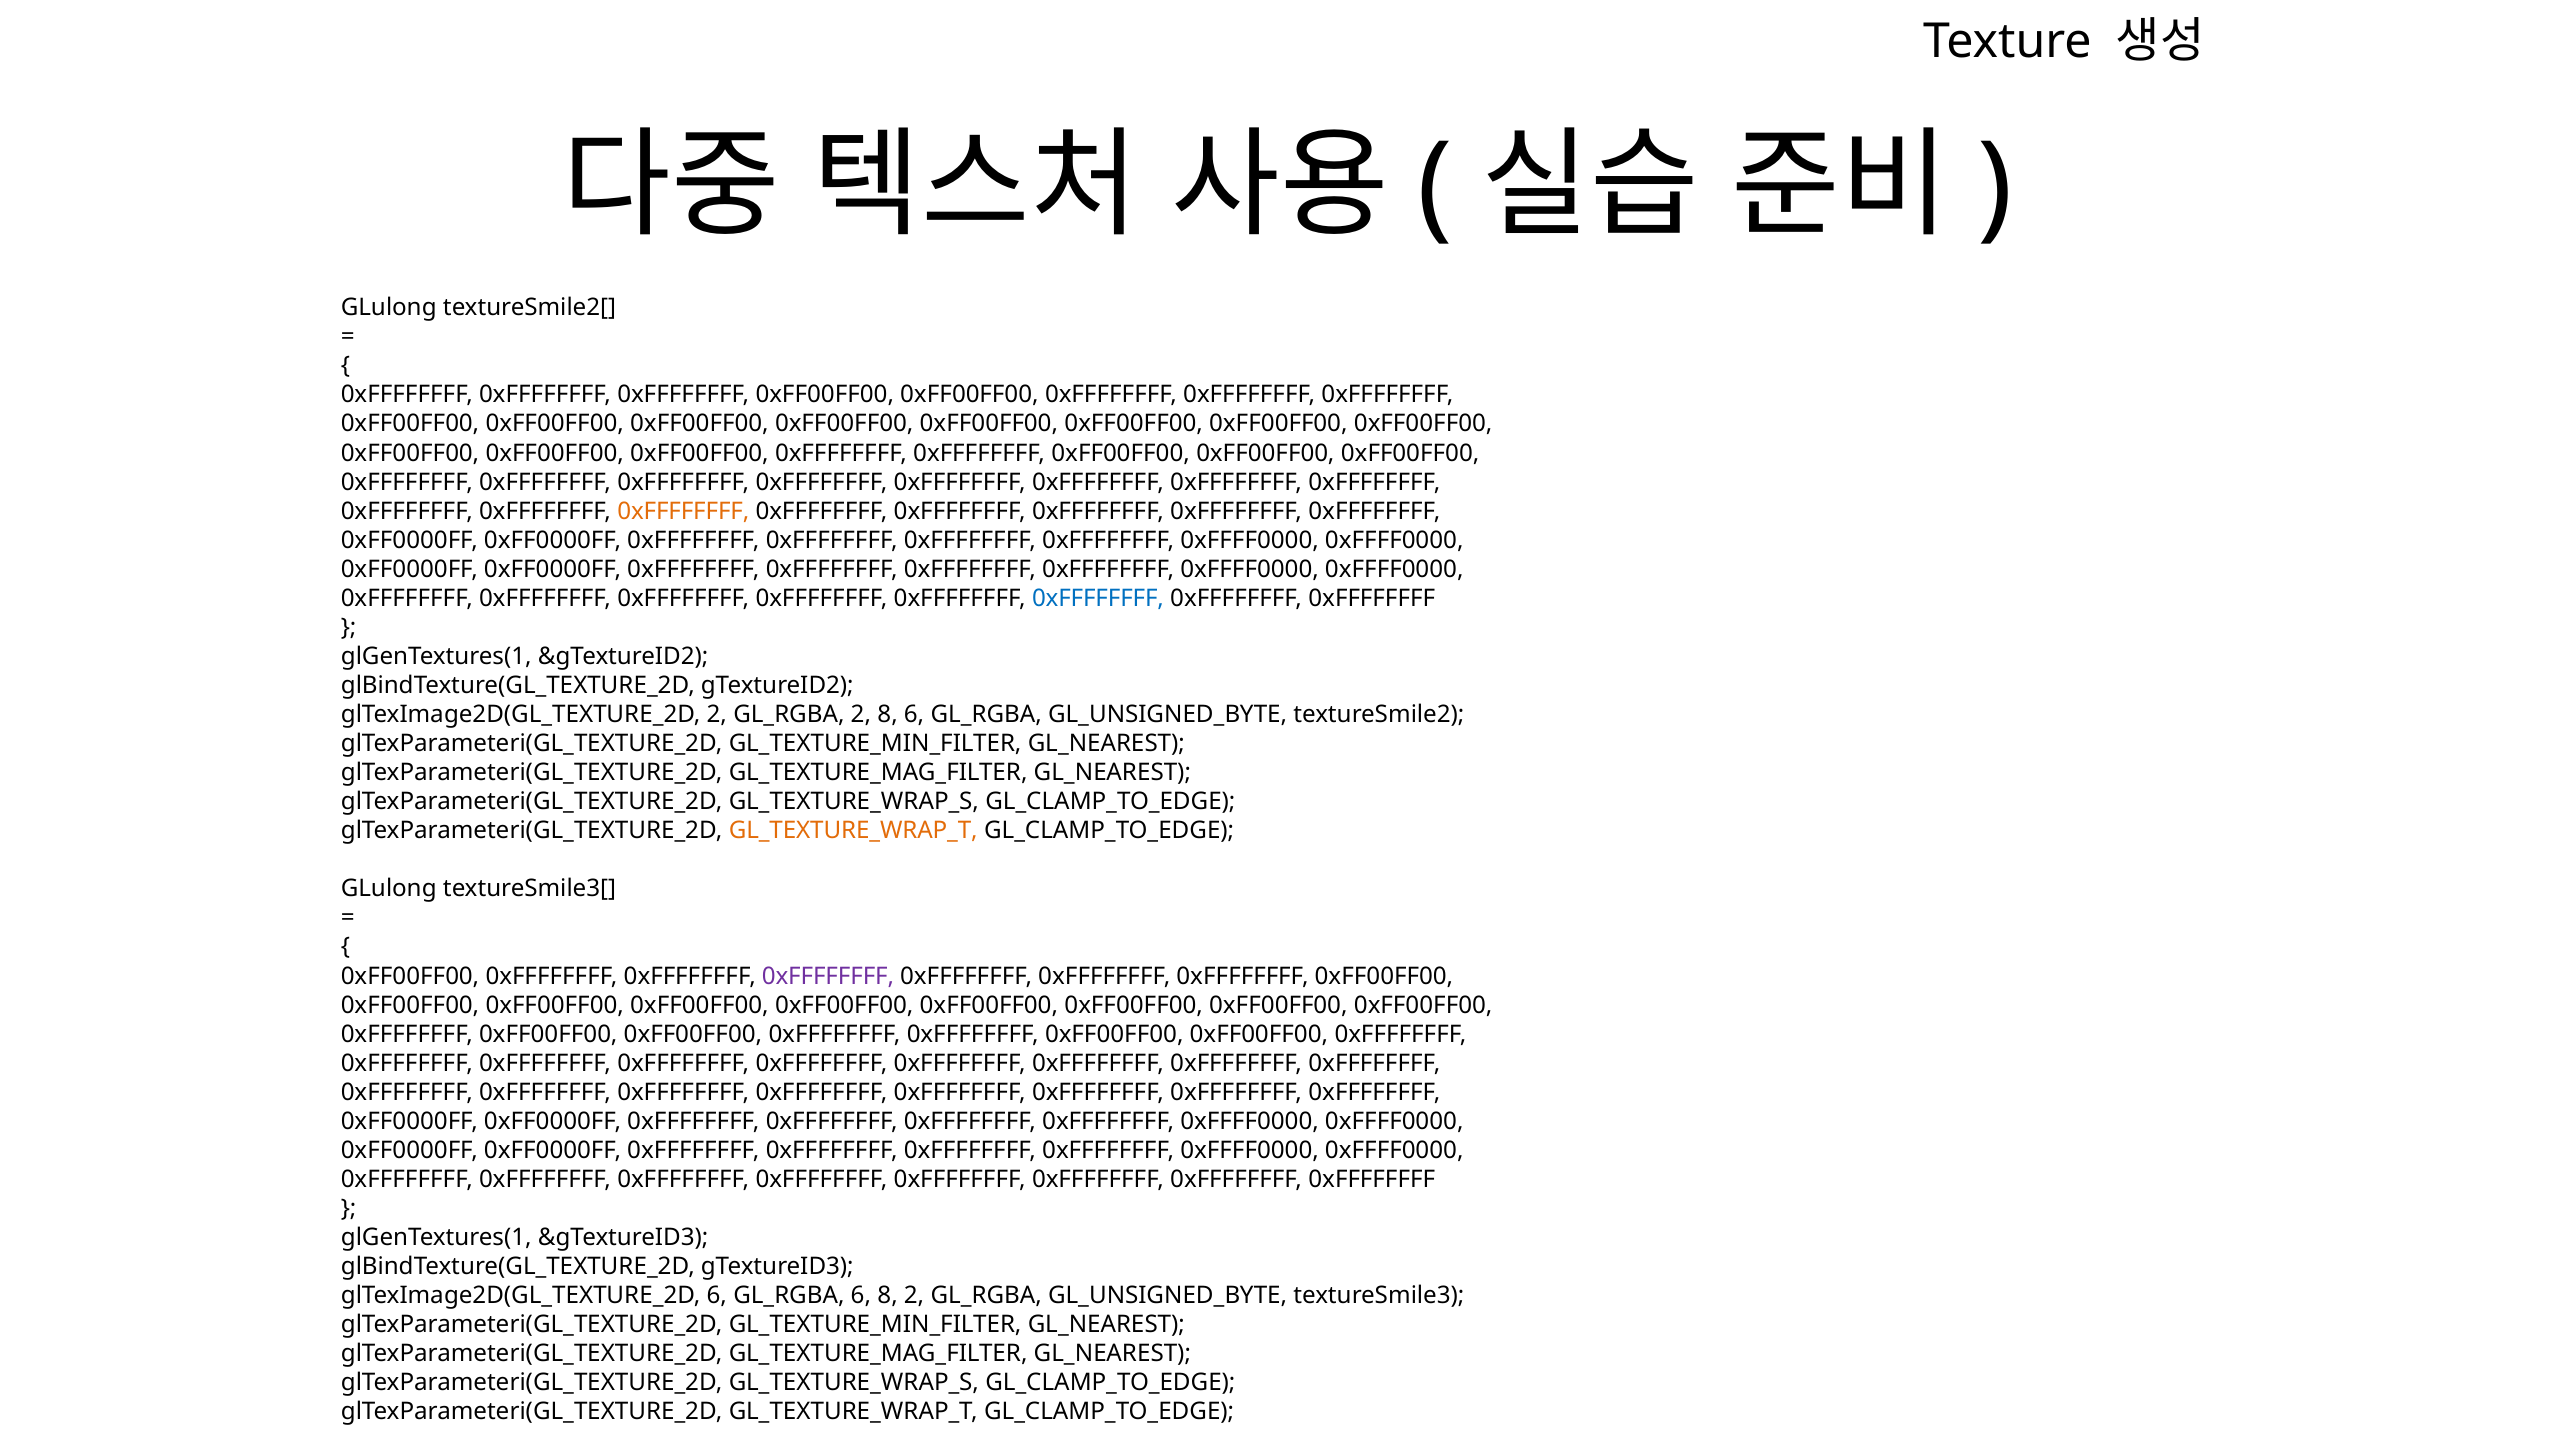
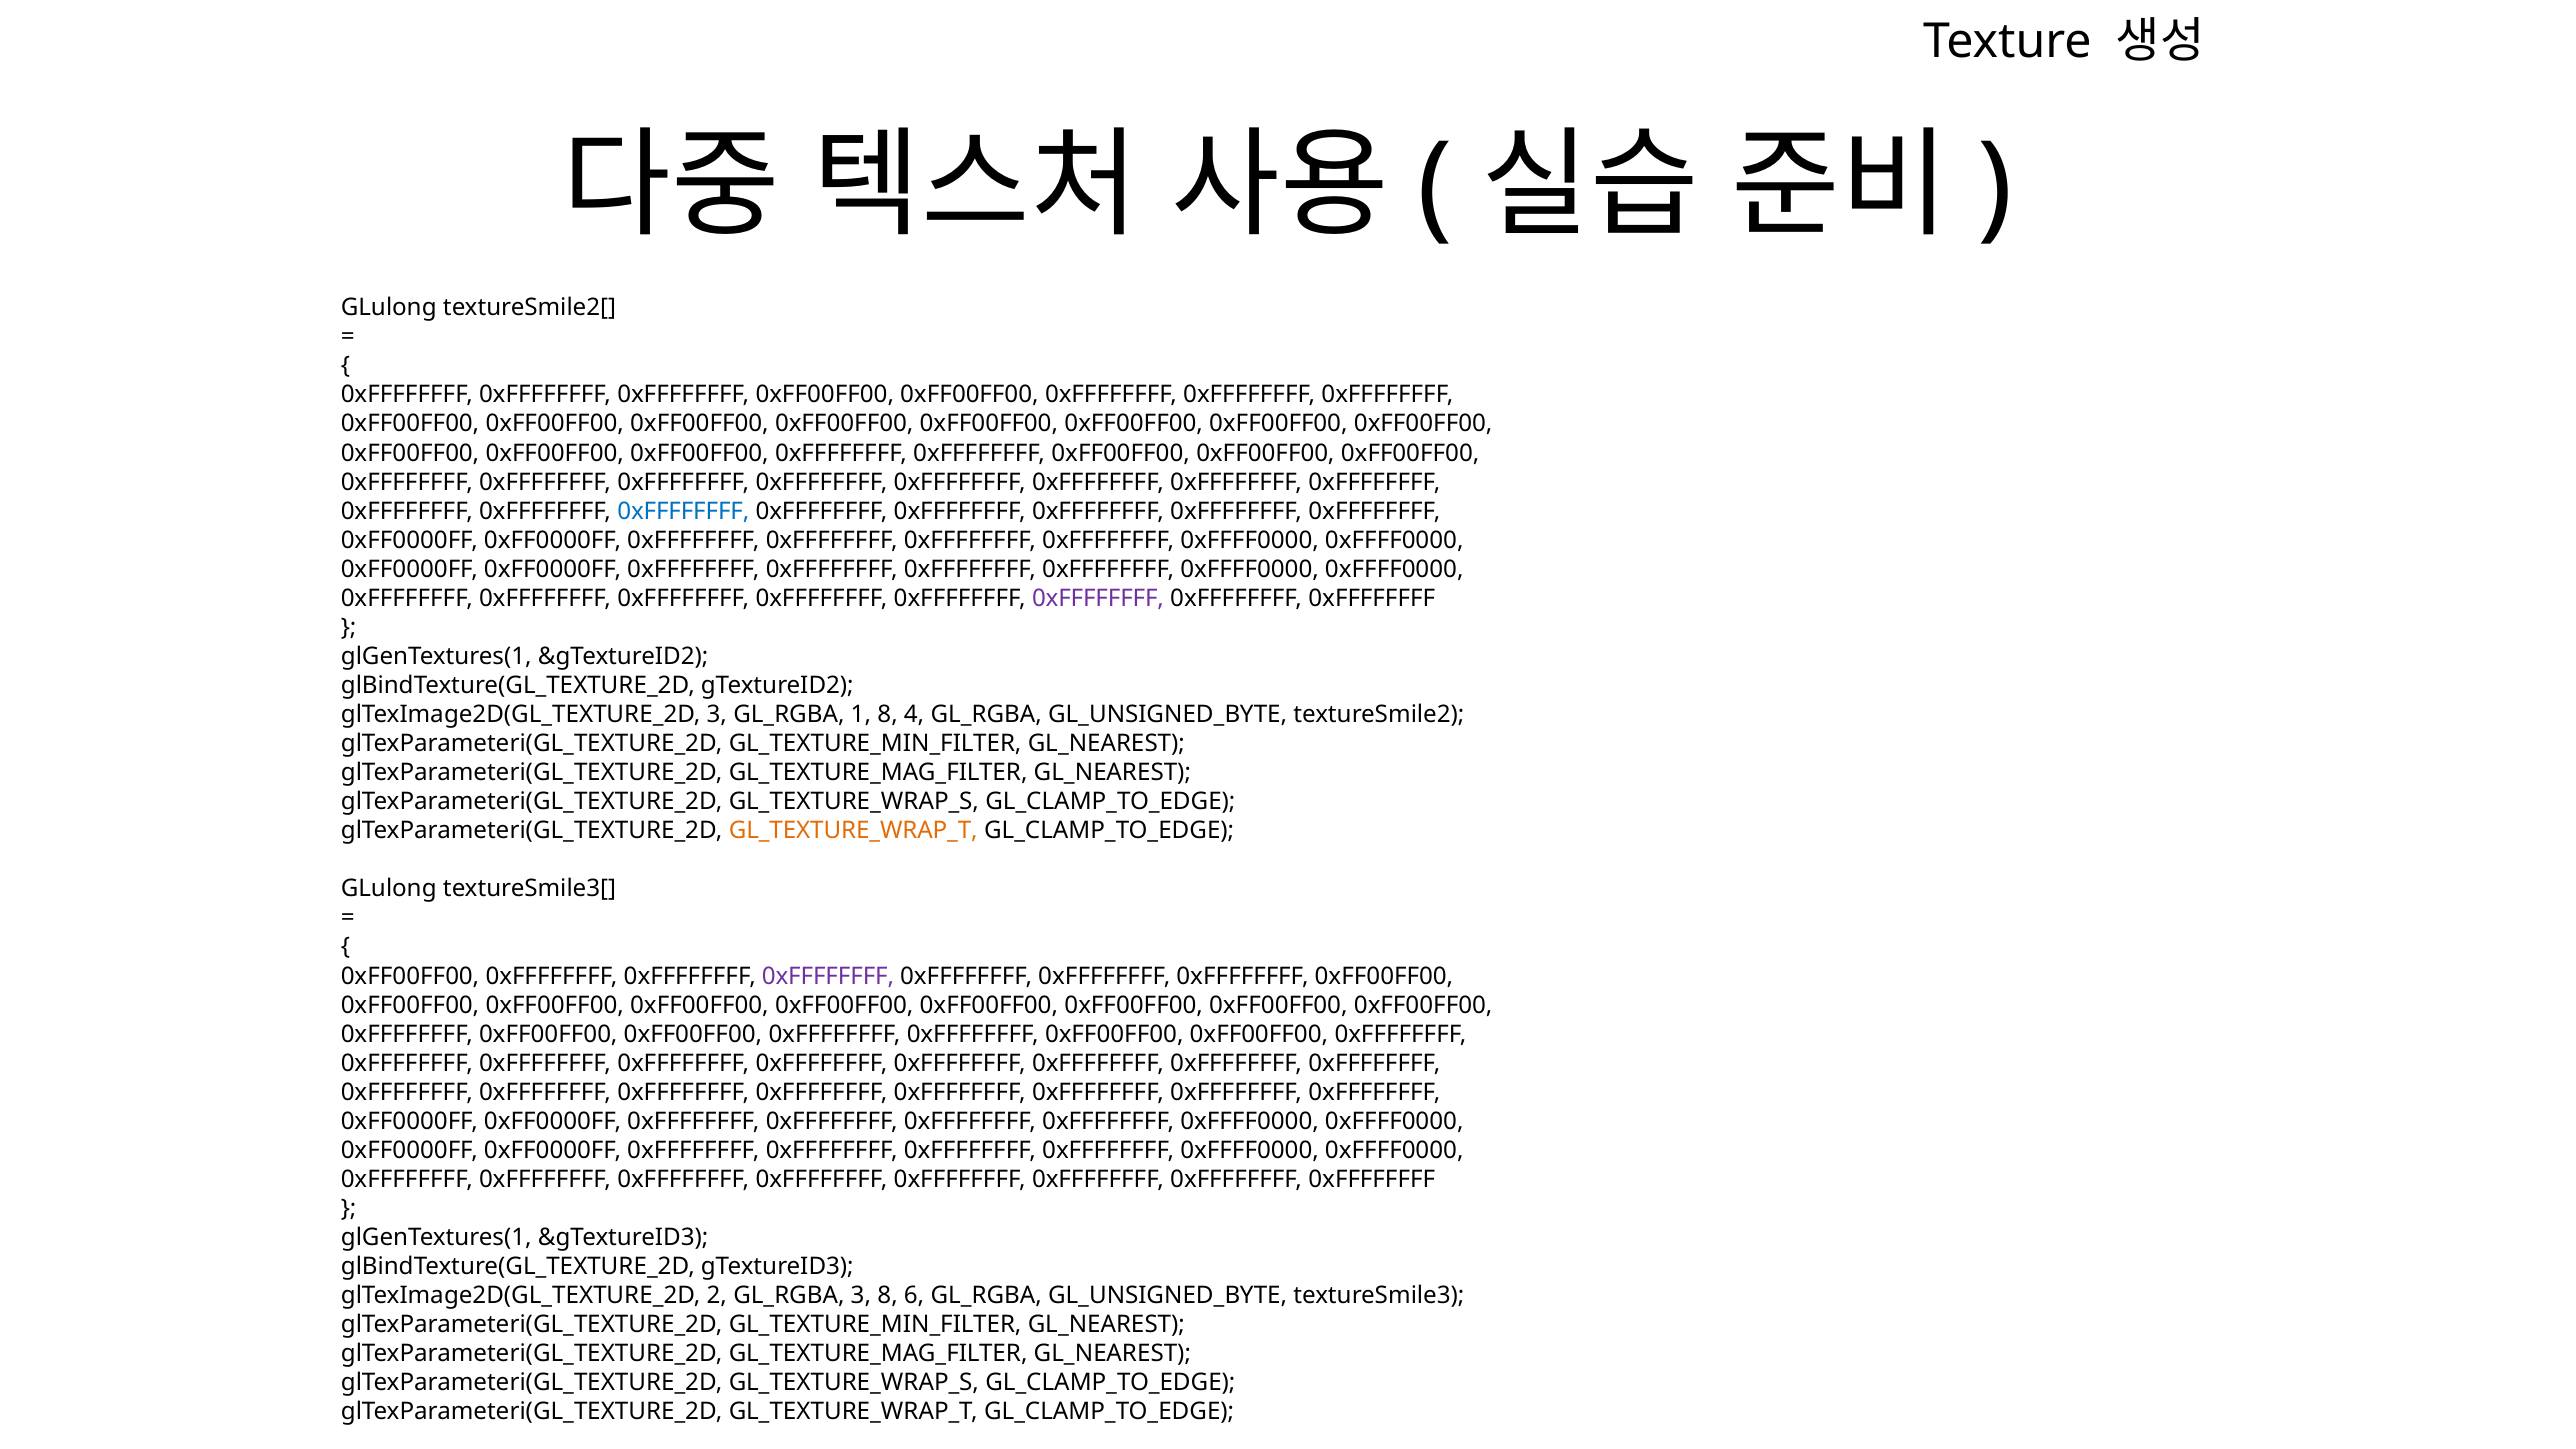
0xFFFFFFFF colour: orange -> blue (683, 511)
0xFFFFFFFF colour: blue -> purple (1098, 598)
glTexImage2D(GL_TEXTURE_2D 2: 2 -> 3 (717, 715)
GL_RGBA 2: 2 -> 1 (861, 715)
8 6: 6 -> 4 (914, 715)
glTexImage2D(GL_TEXTURE_2D 6: 6 -> 2 (717, 1296)
GL_RGBA 6: 6 -> 3 (861, 1296)
8 2: 2 -> 6 (914, 1296)
